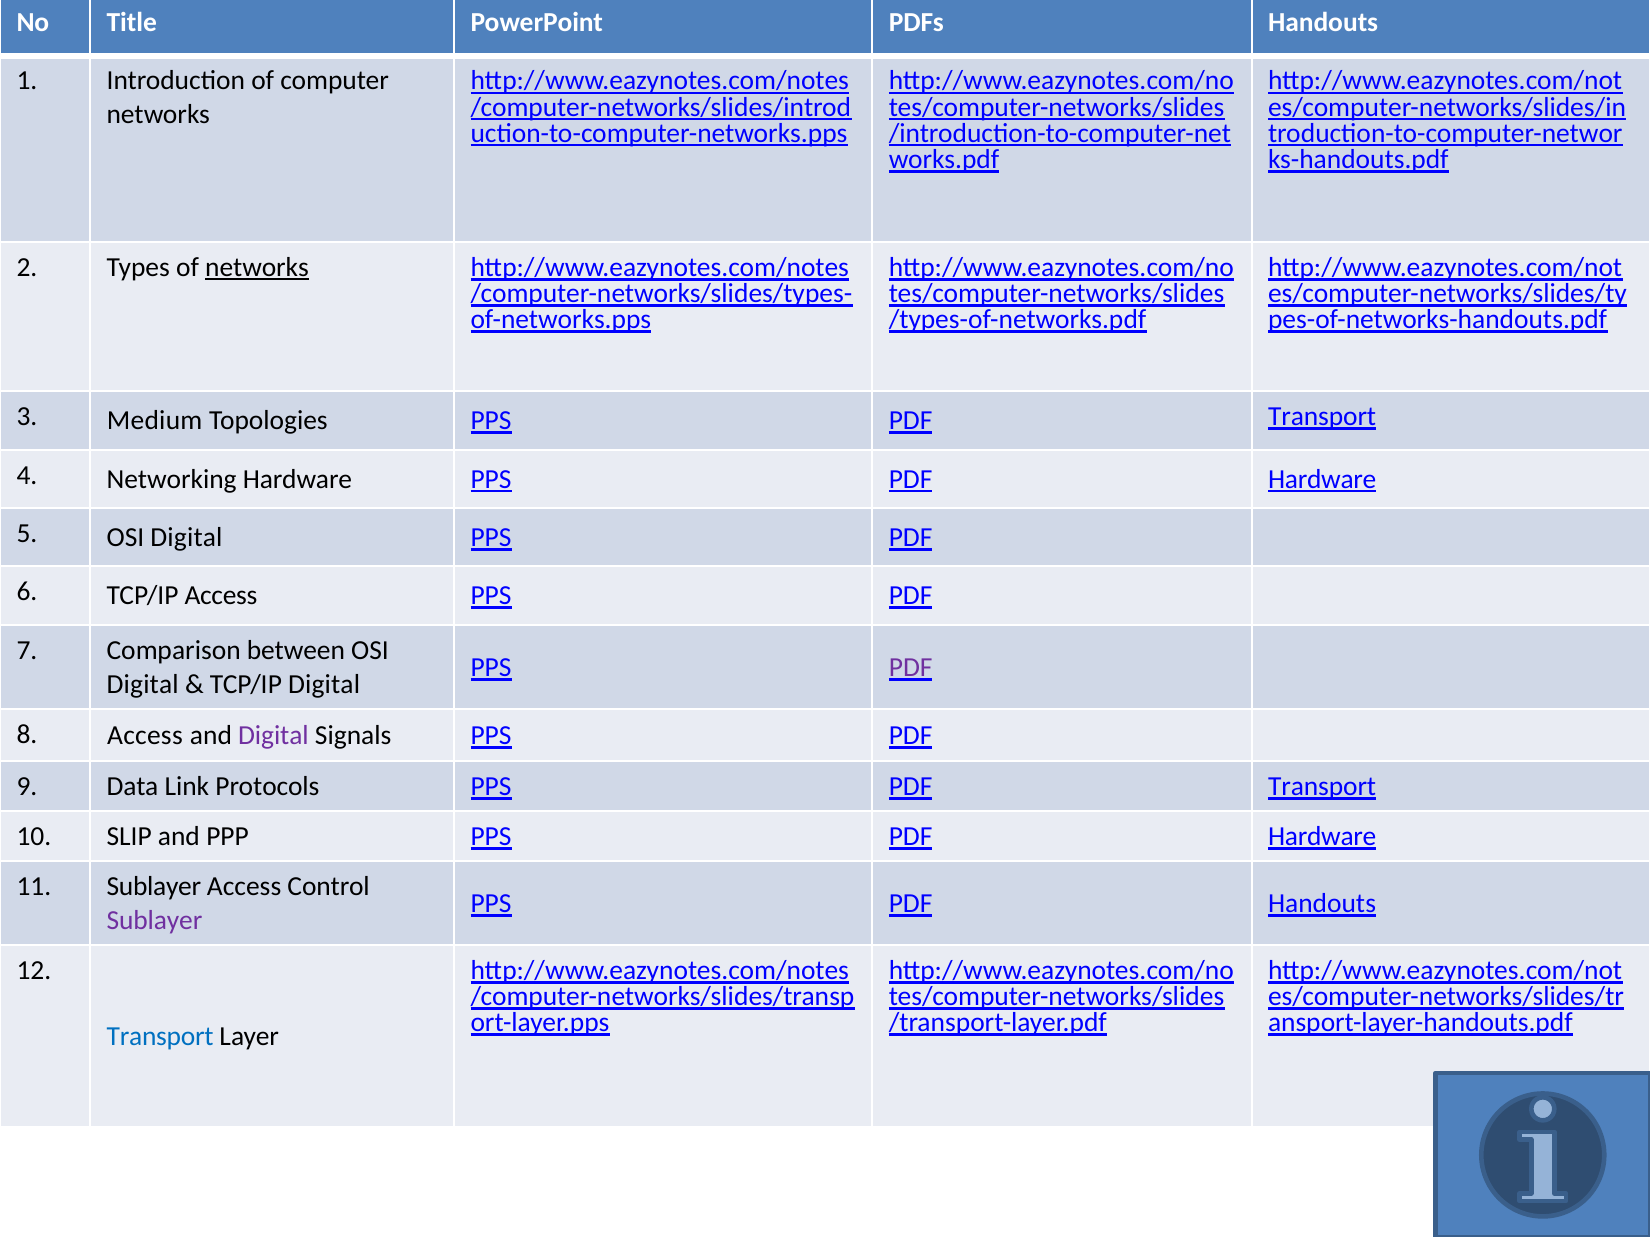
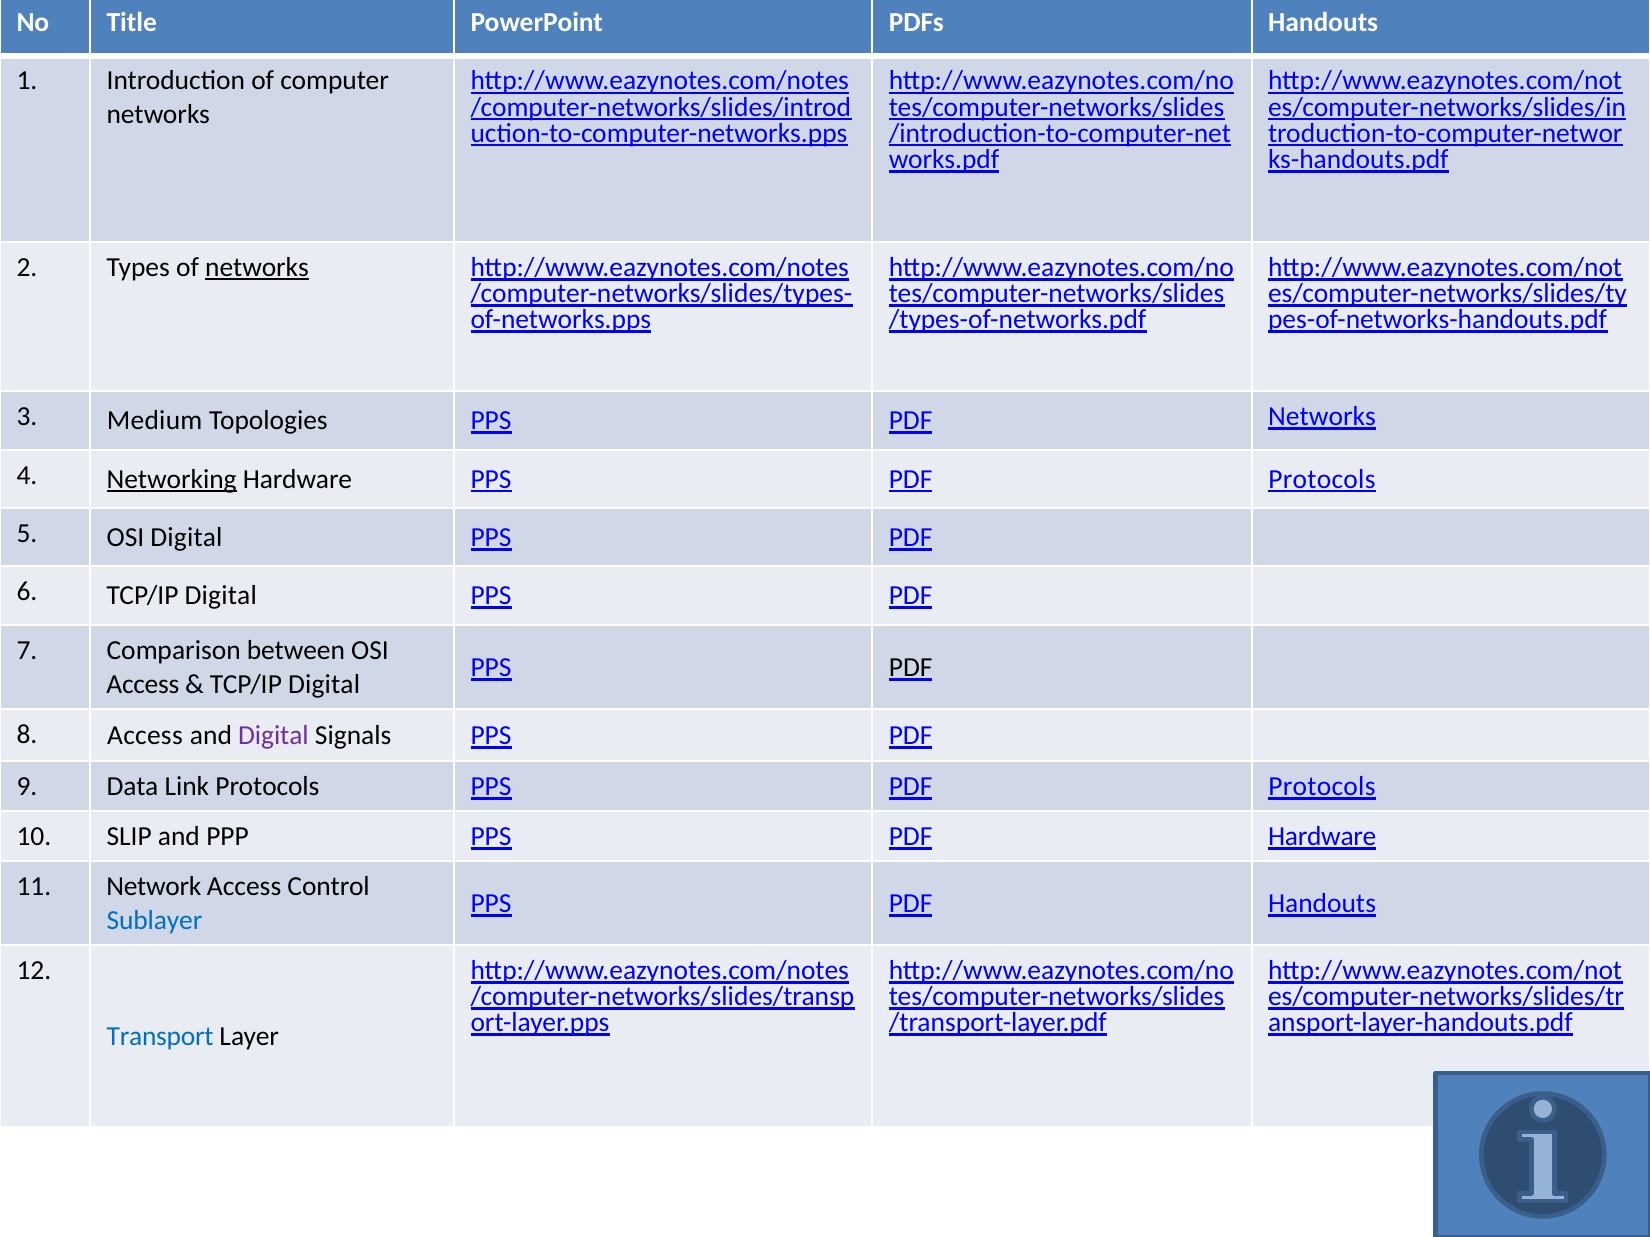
Topologies PPS PDF Transport: Transport -> Networks (1322, 417)
Networking underline: none -> present (172, 479)
Hardware PPS PDF Hardware: Hardware -> Protocols (1322, 479)
6 TCP/IP Access: Access -> Digital (221, 596)
PDF colour: purple -> black (911, 668)
Digital: Digital -> Access (143, 684)
Protocols PPS PDF Transport: Transport -> Protocols (1322, 787)
11 Sublayer: Sublayer -> Network (154, 887)
Sublayer colour: purple -> blue (154, 920)
